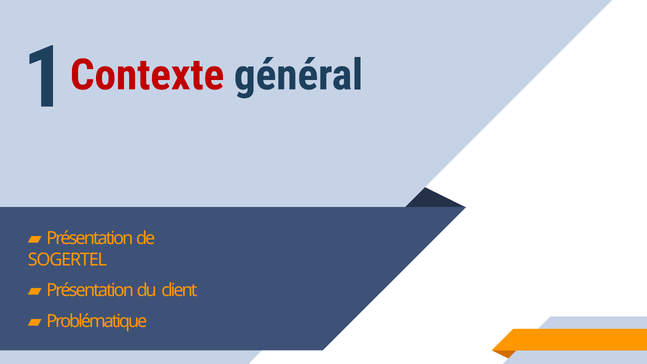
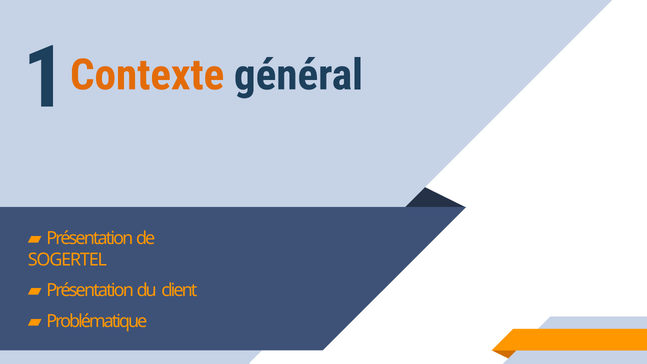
Contexte colour: red -> orange (147, 75)
